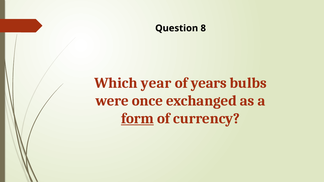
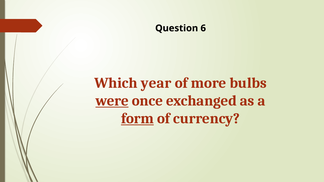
8: 8 -> 6 (203, 28)
years: years -> more (209, 83)
were underline: none -> present (112, 101)
